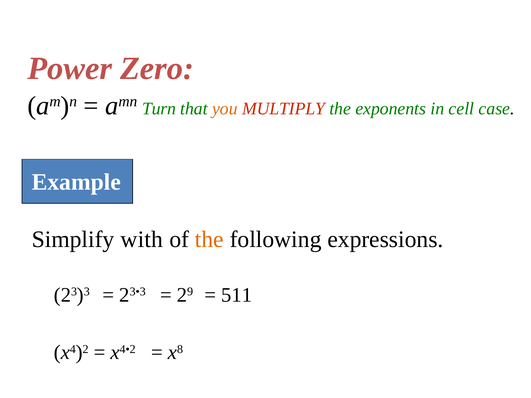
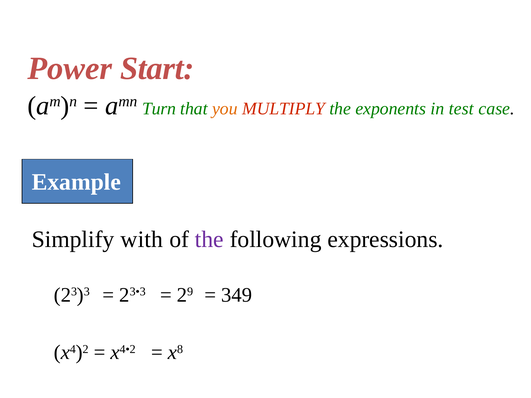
Zero: Zero -> Start (157, 69)
cell: cell -> test (461, 109)
the colour: orange -> purple (209, 240)
511: 511 -> 349 (237, 295)
